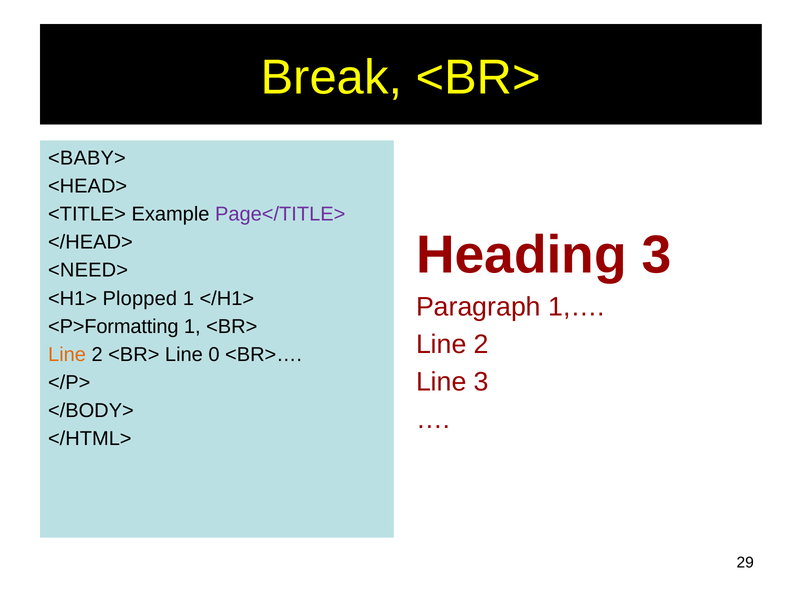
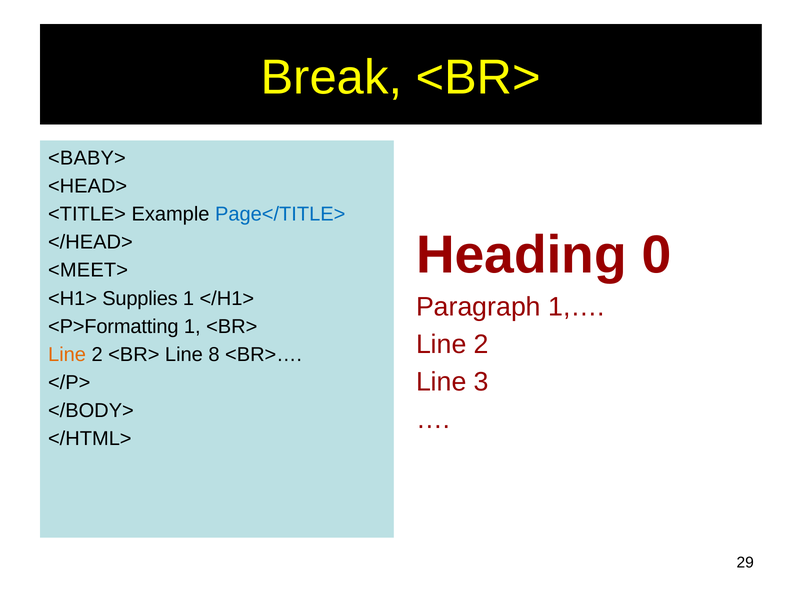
Page</TITLE> colour: purple -> blue (280, 214)
Heading 3: 3 -> 0 (656, 255)
<NEED>: <NEED> -> <MEET> (88, 270)
Plopped: Plopped -> Supplies (140, 298)
0: 0 -> 8 (214, 354)
